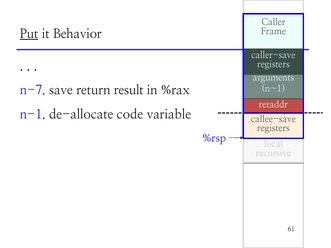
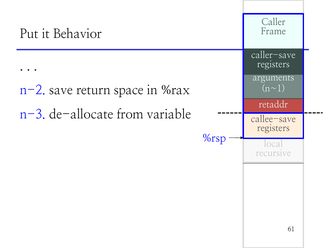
Put underline: present -> none (29, 34)
n-7: n-7 -> n-2 (33, 90)
result: result -> space (129, 90)
n-1: n-1 -> n-3 (33, 115)
code: code -> from (130, 115)
